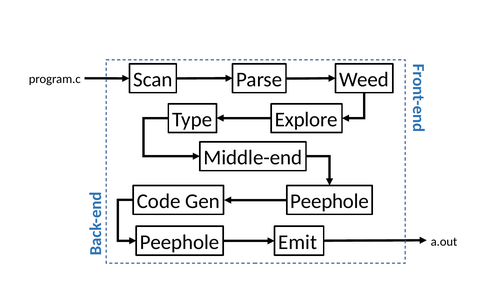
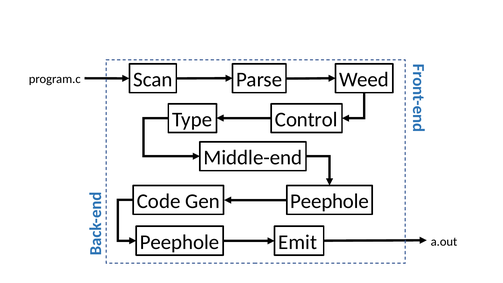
Explore: Explore -> Control (306, 120)
